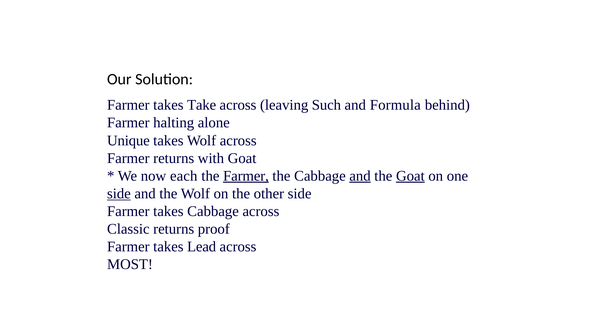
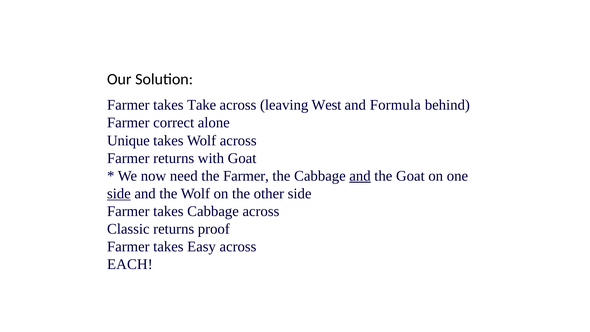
Such: Such -> West (326, 105)
halting: halting -> correct (174, 123)
each: each -> need (184, 176)
Farmer underline: present -> none (246, 176)
Goat underline: present -> none (410, 176)
Lead: Lead -> Easy (202, 247)
MOST: MOST -> EACH (130, 264)
